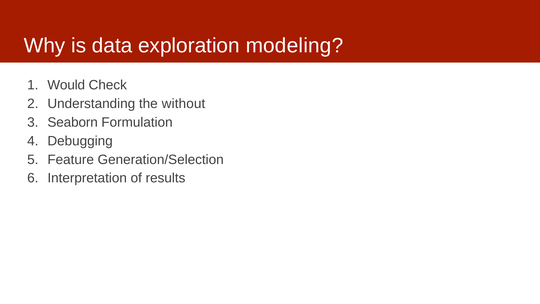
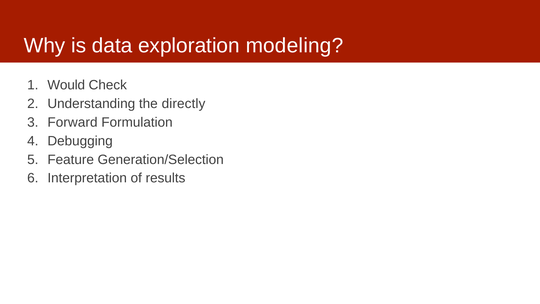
without: without -> directly (184, 104)
Seaborn: Seaborn -> Forward (73, 122)
